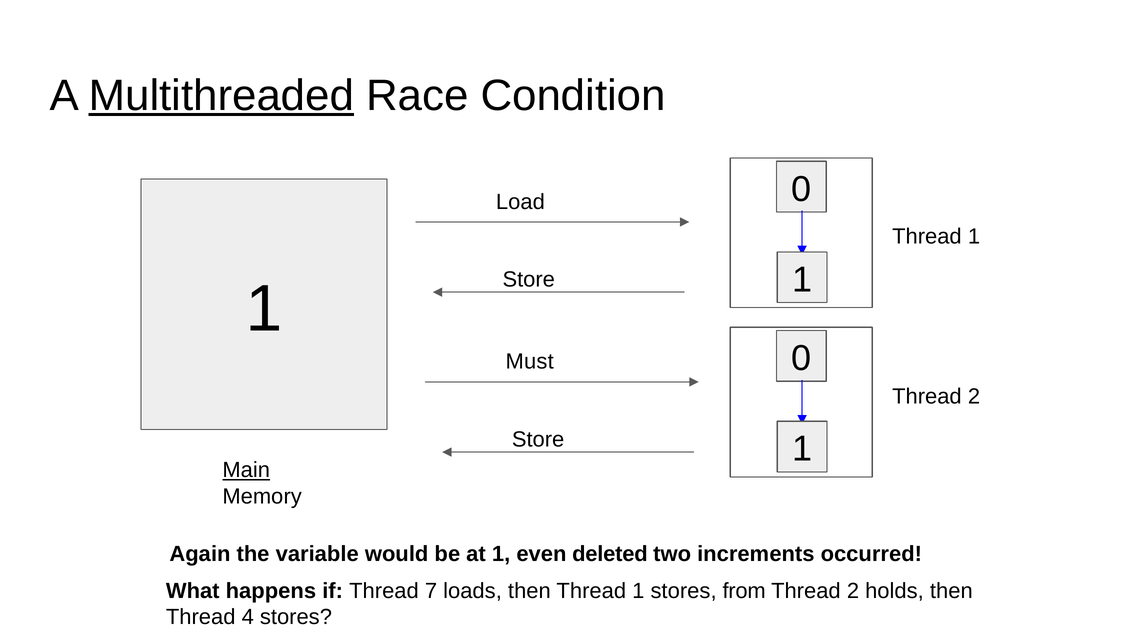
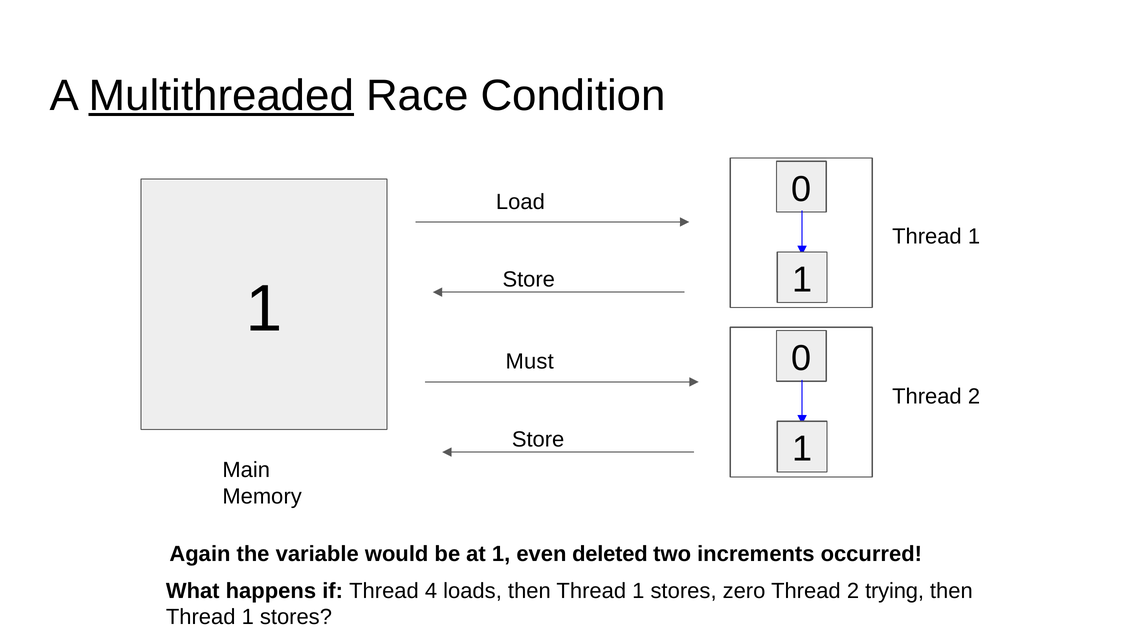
Main underline: present -> none (246, 470)
7: 7 -> 4 (431, 591)
from: from -> zero (744, 591)
holds: holds -> trying (895, 591)
4: 4 -> 1 (248, 617)
